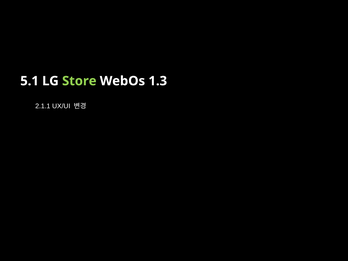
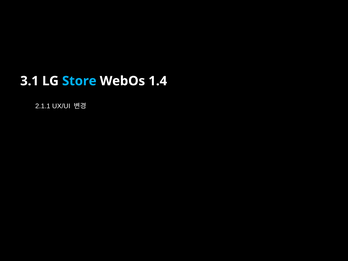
5.1: 5.1 -> 3.1 (30, 81)
Store colour: light green -> light blue (79, 81)
1.3: 1.3 -> 1.4 (158, 81)
